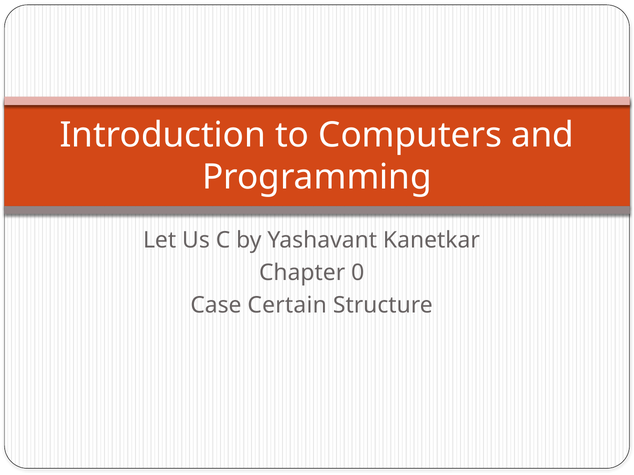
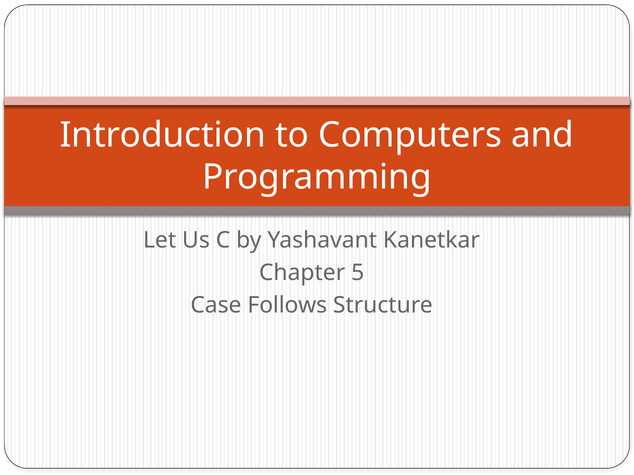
0: 0 -> 5 (358, 273)
Certain: Certain -> Follows (287, 306)
